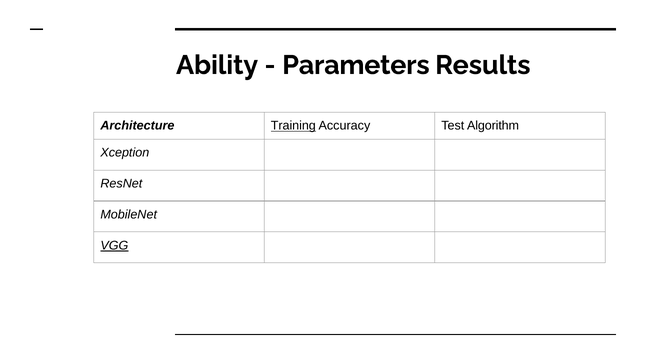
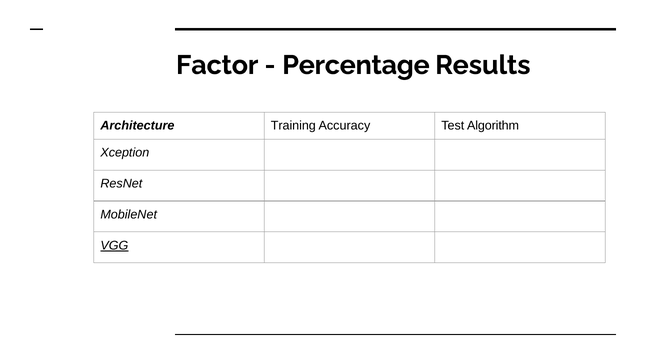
Ability: Ability -> Factor (217, 65)
Parameters: Parameters -> Percentage (356, 65)
Training underline: present -> none (293, 126)
